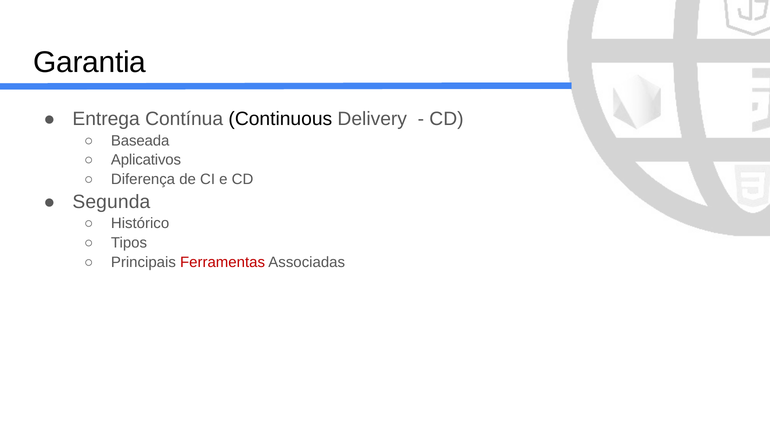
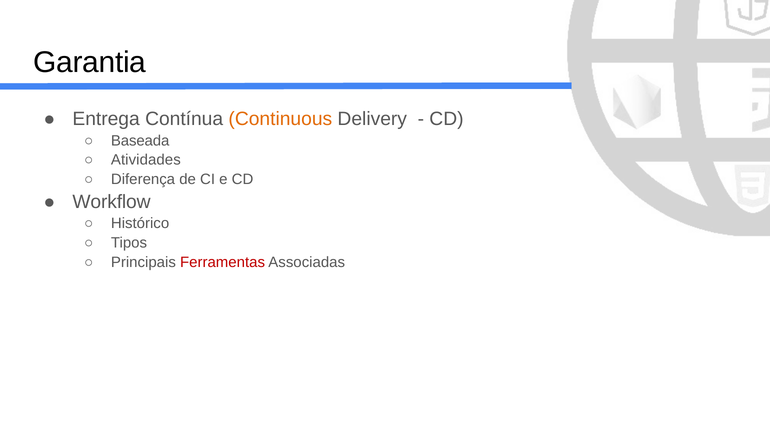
Continuous colour: black -> orange (280, 119)
Aplicativos: Aplicativos -> Atividades (146, 160)
Segunda: Segunda -> Workflow (112, 202)
